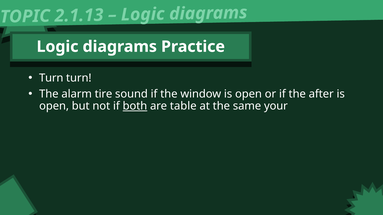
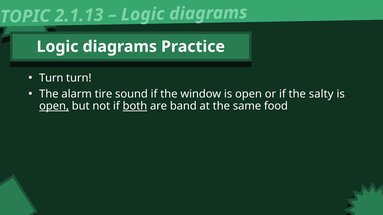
after: after -> salty (321, 94)
open underline: none -> present (54, 106)
table: table -> band (183, 106)
your: your -> food (276, 106)
